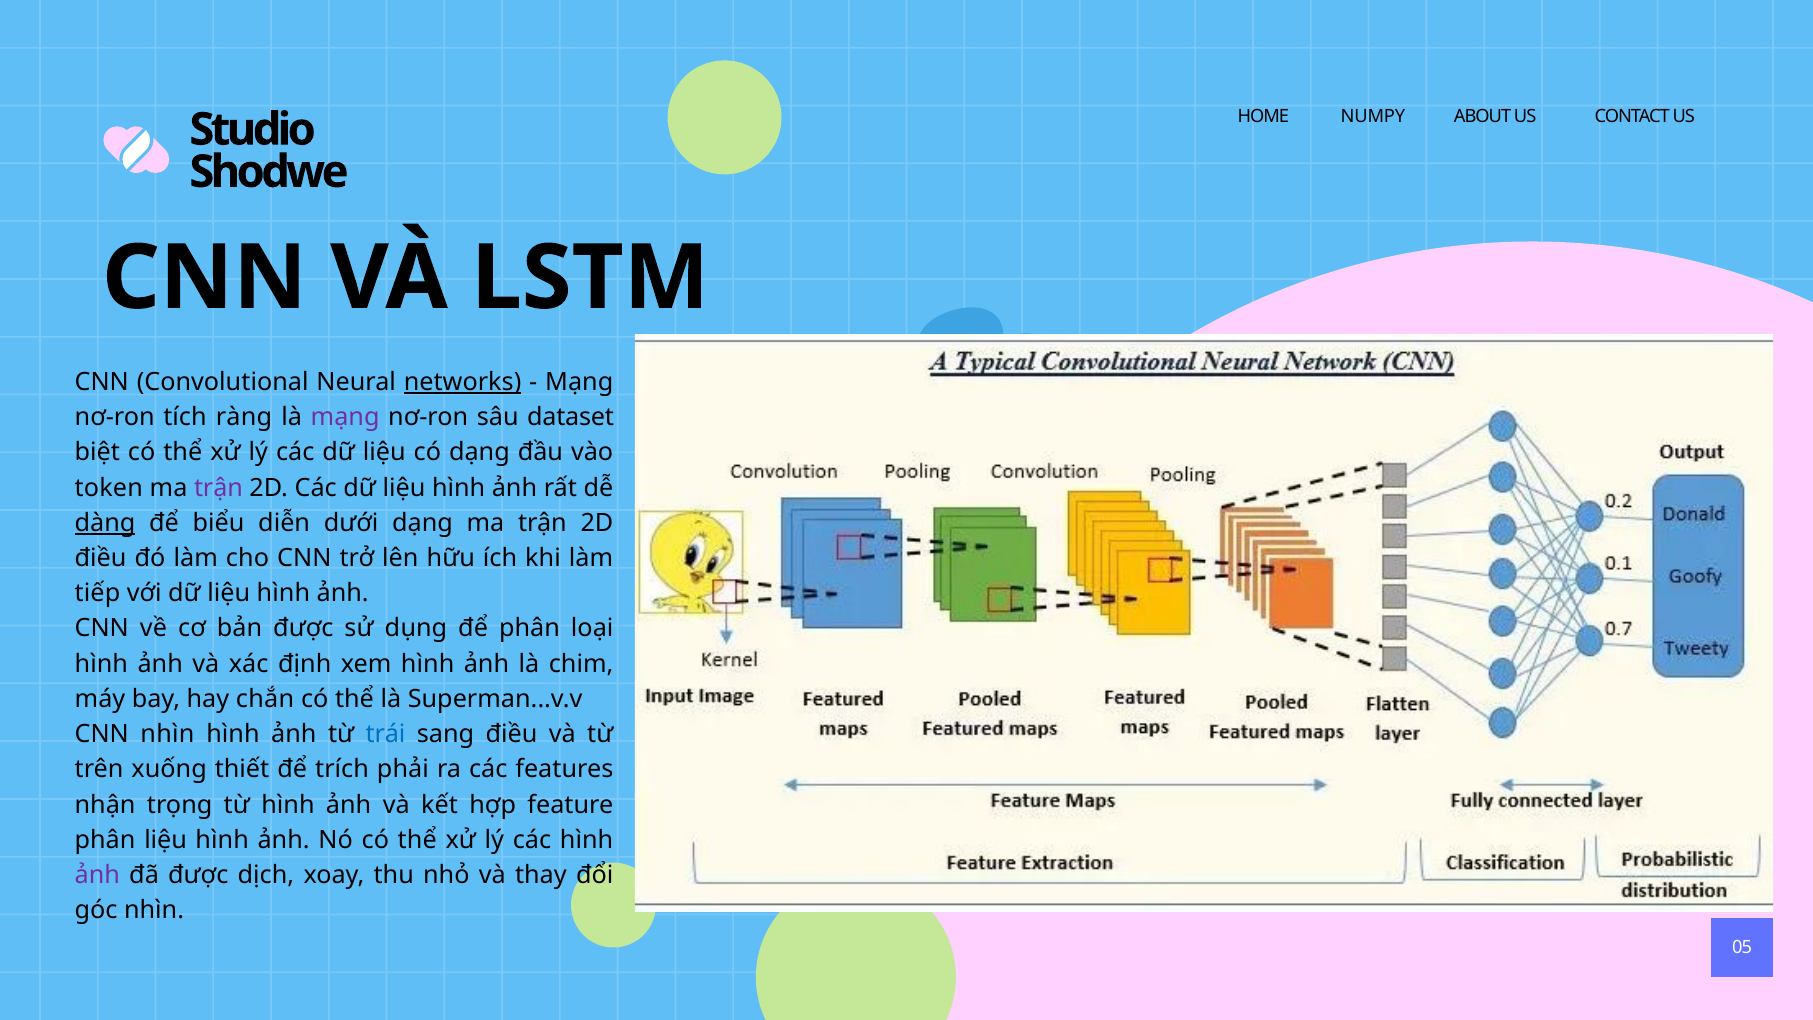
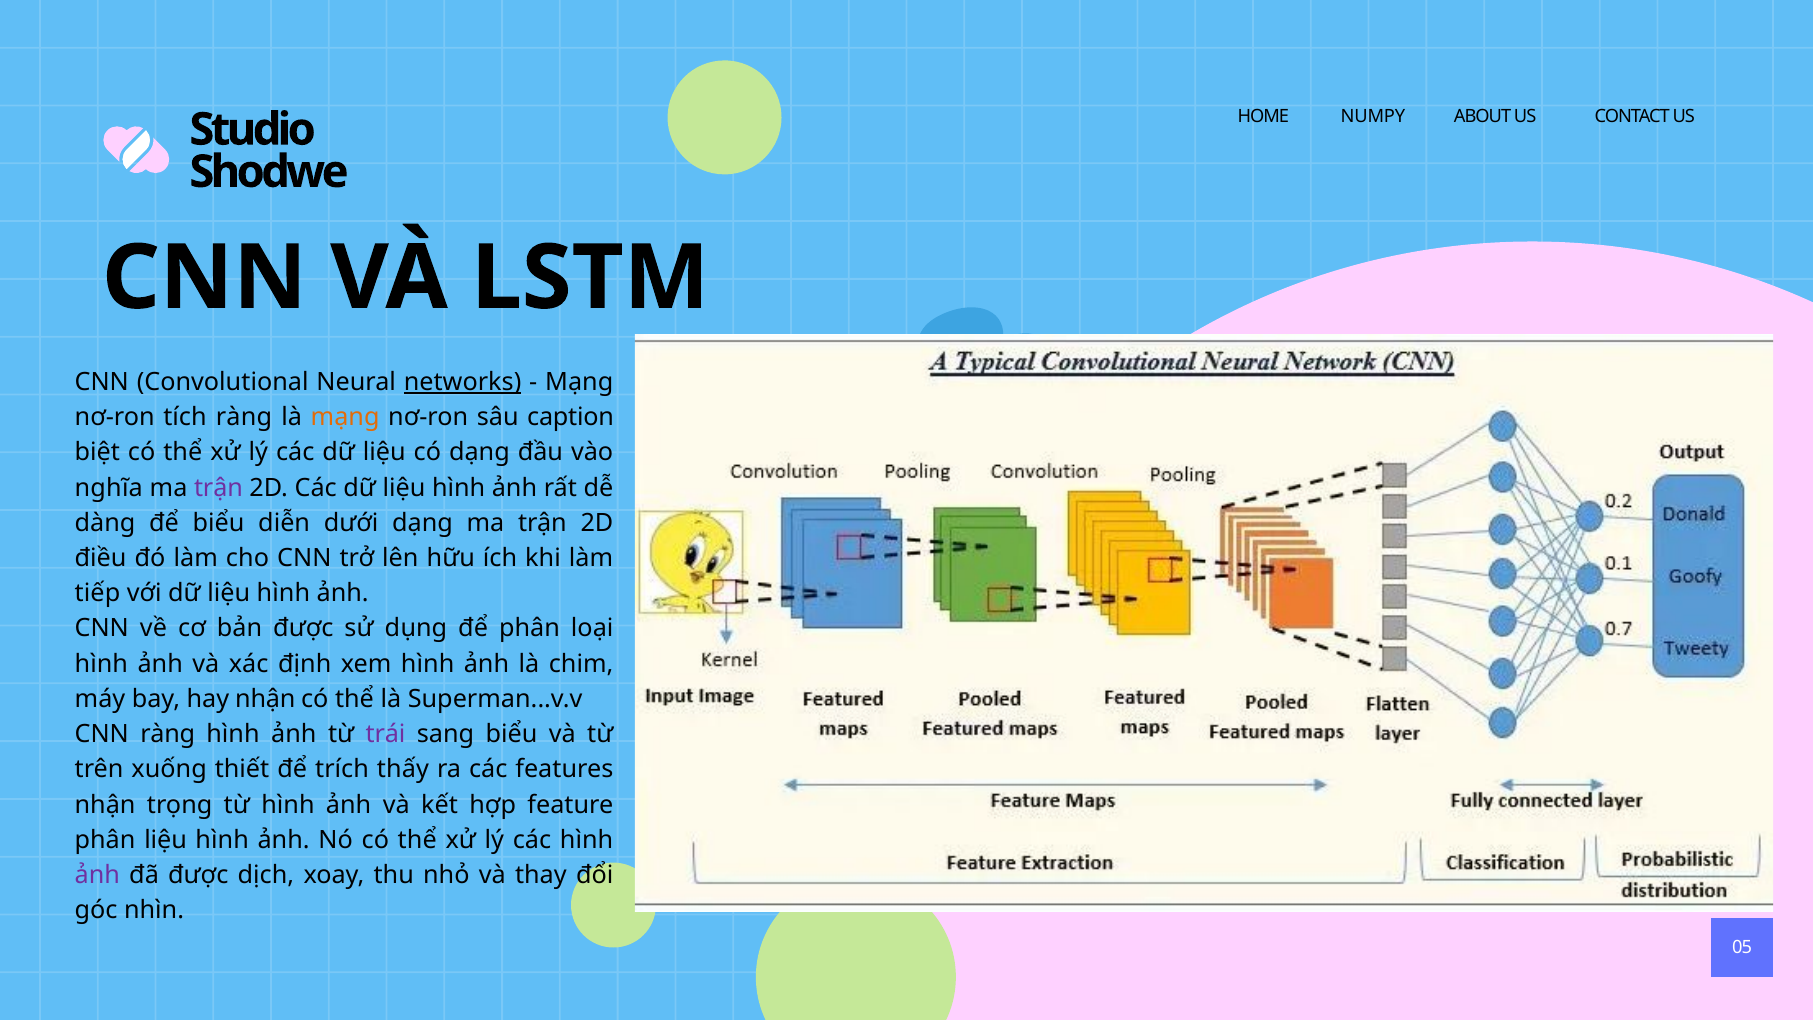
mạng colour: purple -> orange (345, 417)
dataset: dataset -> caption (571, 417)
token: token -> nghĩa (109, 488)
dàng underline: present -> none (105, 523)
hay chắn: chắn -> nhận (265, 699)
CNN nhìn: nhìn -> ràng (168, 734)
trái colour: blue -> purple (386, 734)
sang điều: điều -> biểu (511, 734)
phải: phải -> thấy (403, 769)
